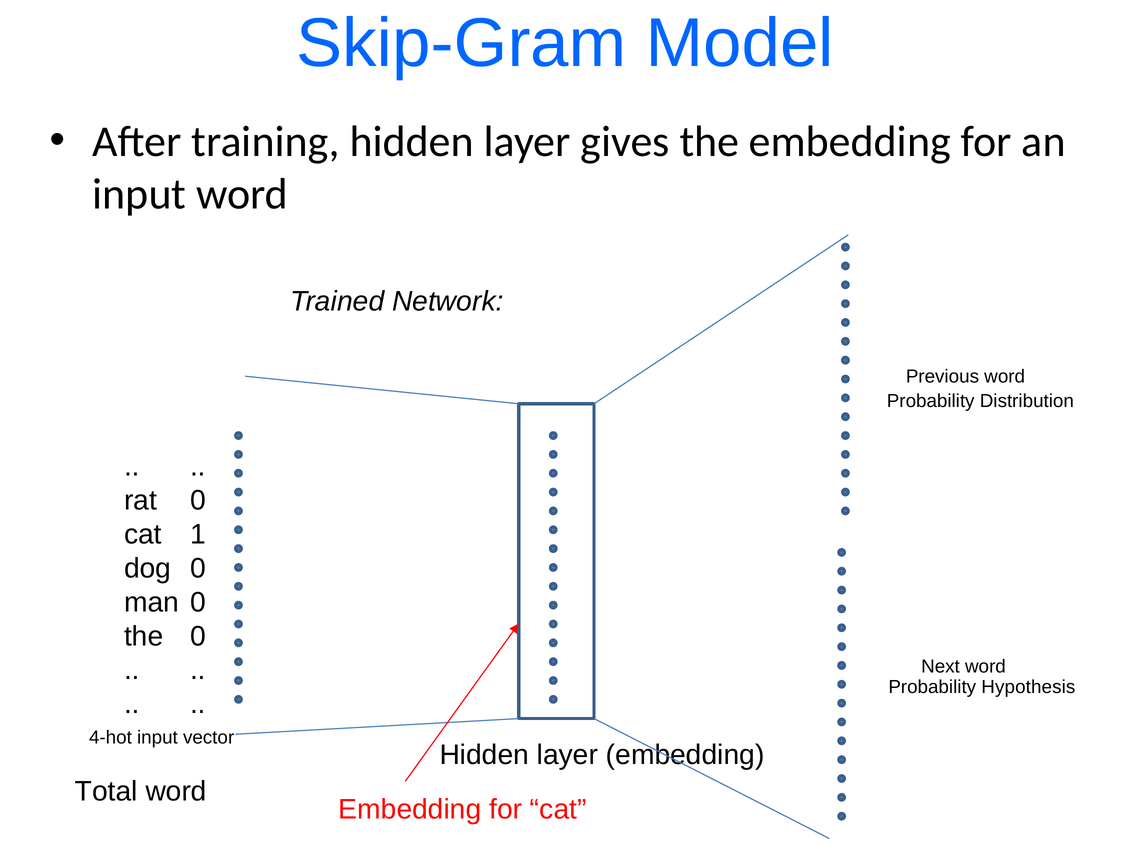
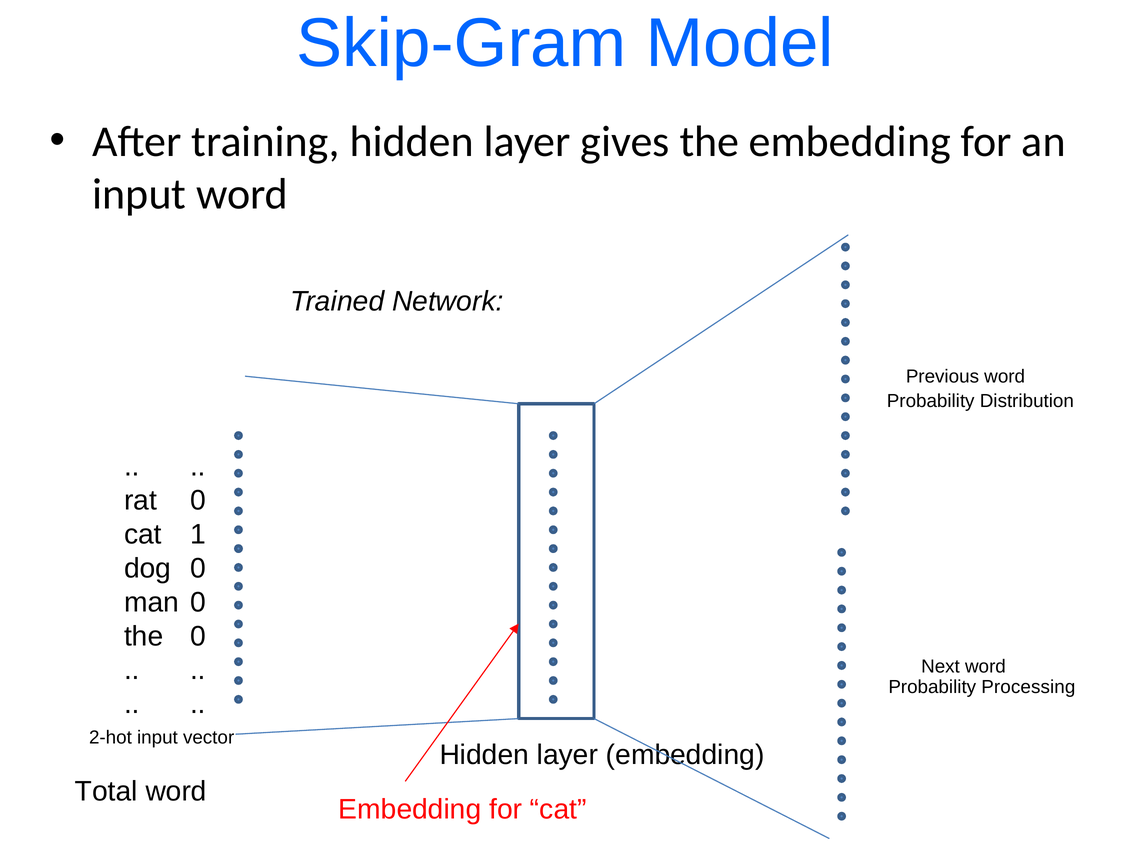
Hypothesis: Hypothesis -> Processing (1028, 687)
4-hot: 4-hot -> 2-hot (110, 738)
